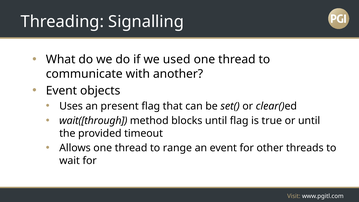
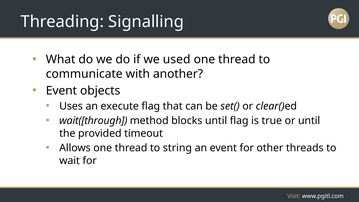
present: present -> execute (120, 106)
range: range -> string (177, 148)
